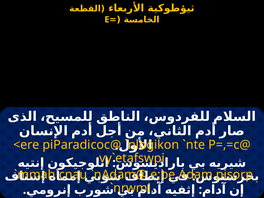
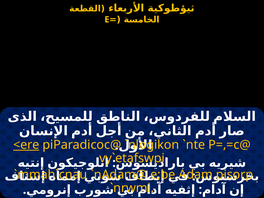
<ere underline: none -> present (26, 145)
